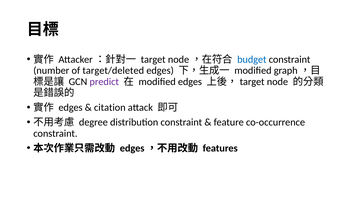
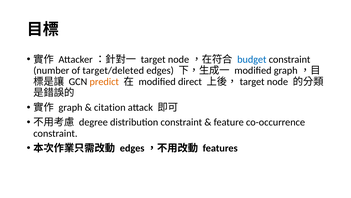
predict colour: purple -> orange (104, 81)
modified edges: edges -> direct (190, 81)
edges: edges -> graph (71, 107)
